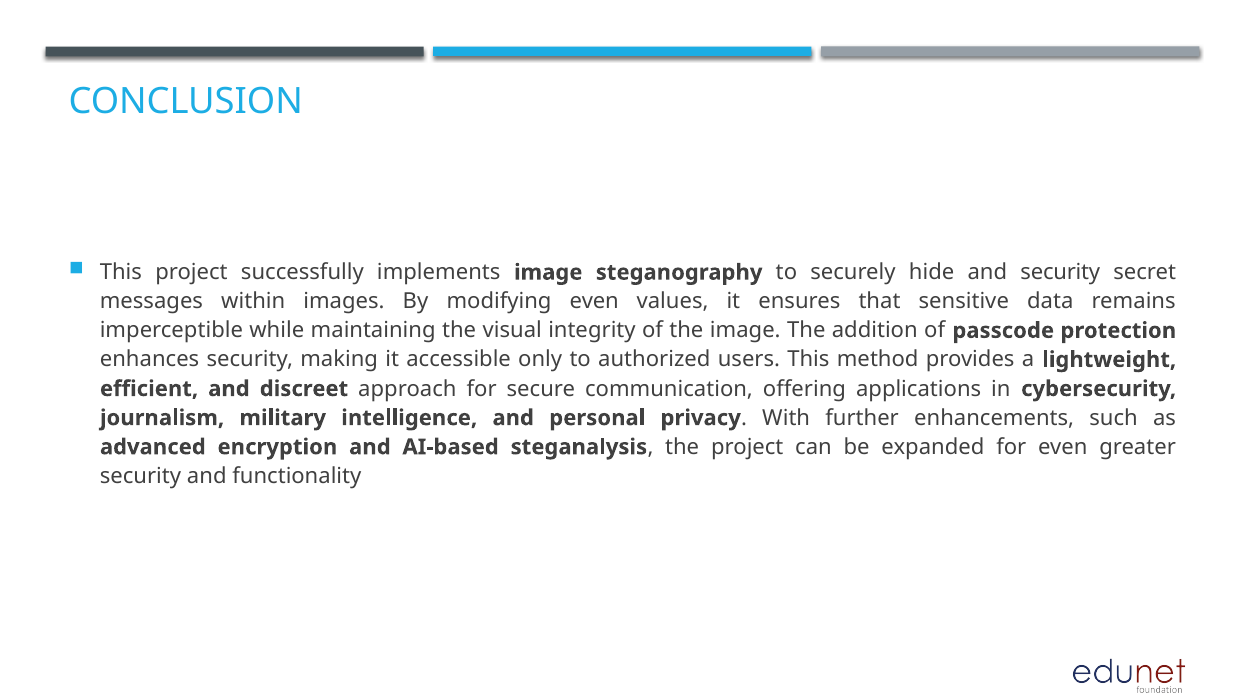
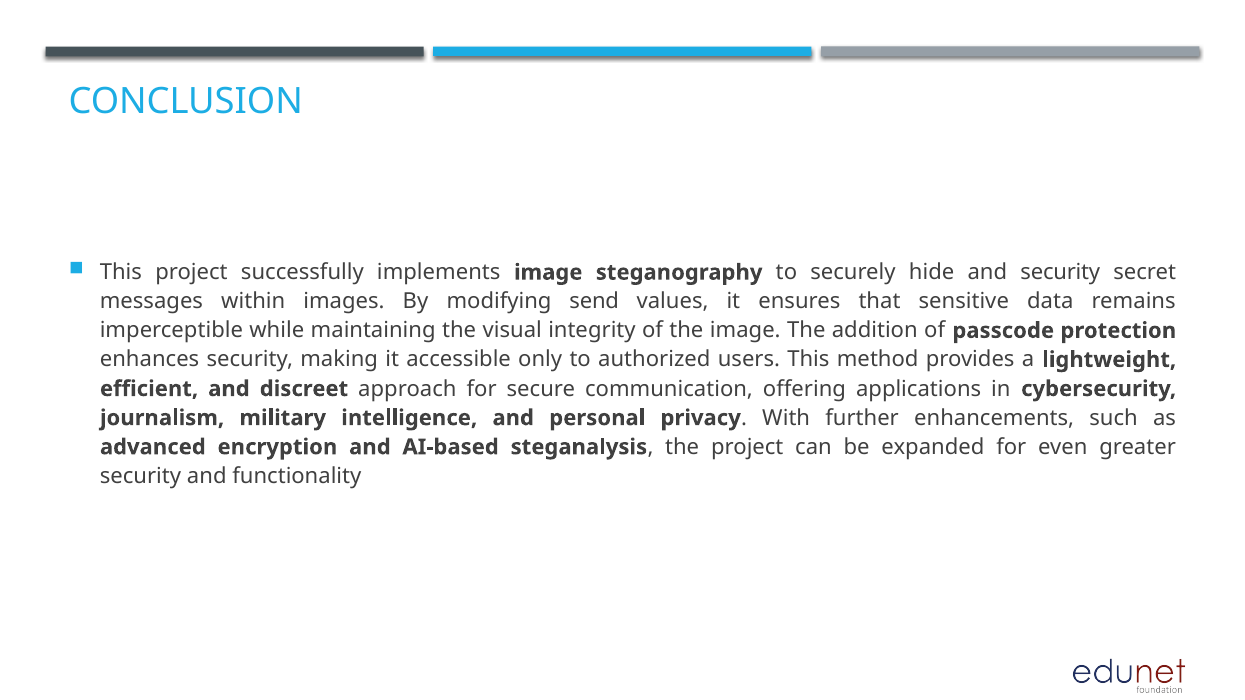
modifying even: even -> send (594, 302)
